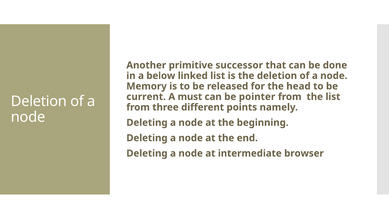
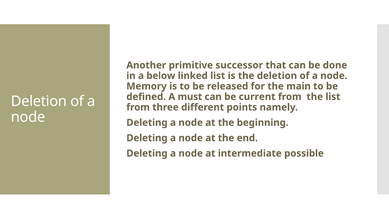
head: head -> main (299, 86)
current: current -> defined (146, 97)
pointer: pointer -> current (257, 97)
browser: browser -> possible (304, 153)
